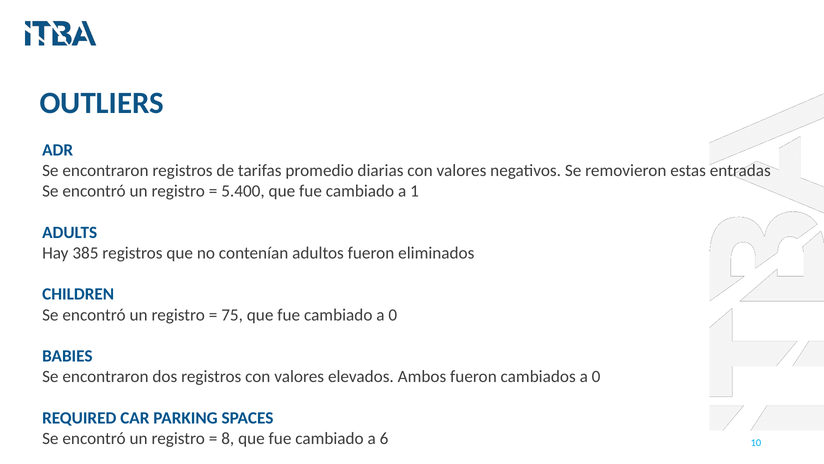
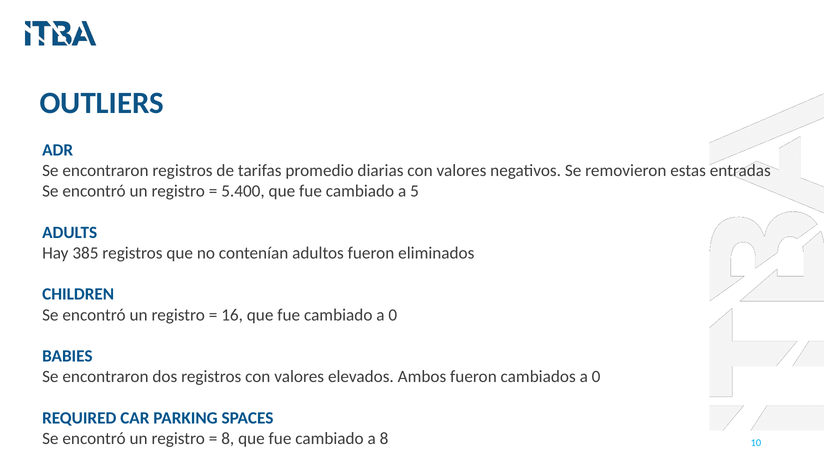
1: 1 -> 5 (415, 191)
75: 75 -> 16 (232, 315)
a 6: 6 -> 8 (384, 438)
